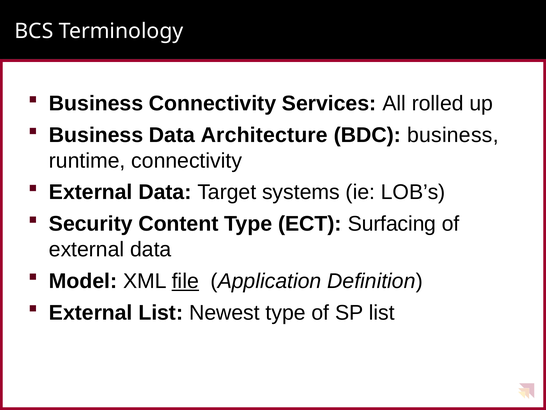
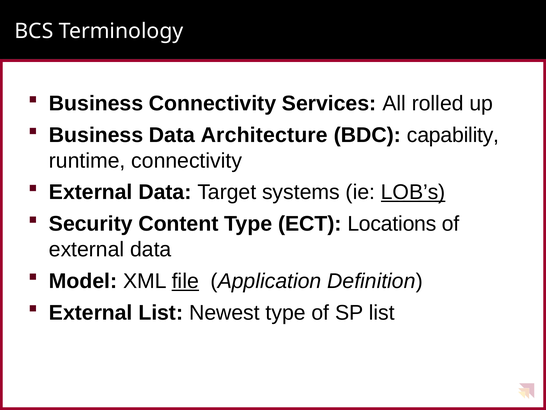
BDC business: business -> capability (453, 135)
LOB’s underline: none -> present (413, 192)
Surfacing: Surfacing -> Locations (392, 224)
